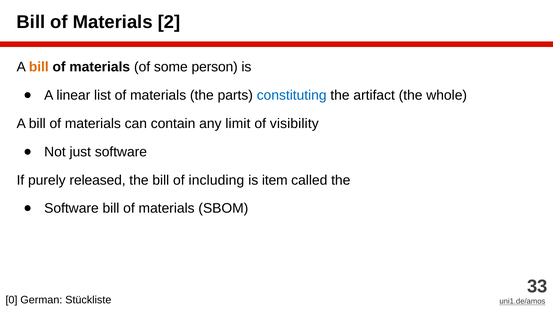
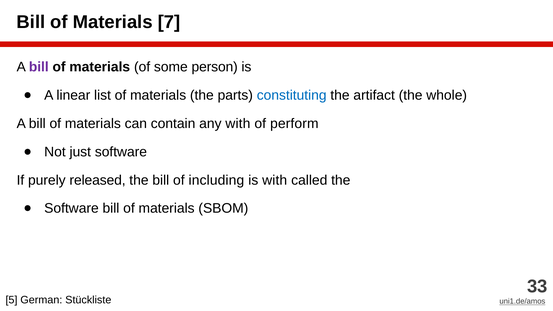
2: 2 -> 7 (169, 22)
bill colour: orange -> purple (39, 67)
any limit: limit -> with (238, 124)
visibility: visibility -> perform (294, 124)
is item: item -> with (275, 180)
0: 0 -> 5 (11, 300)
